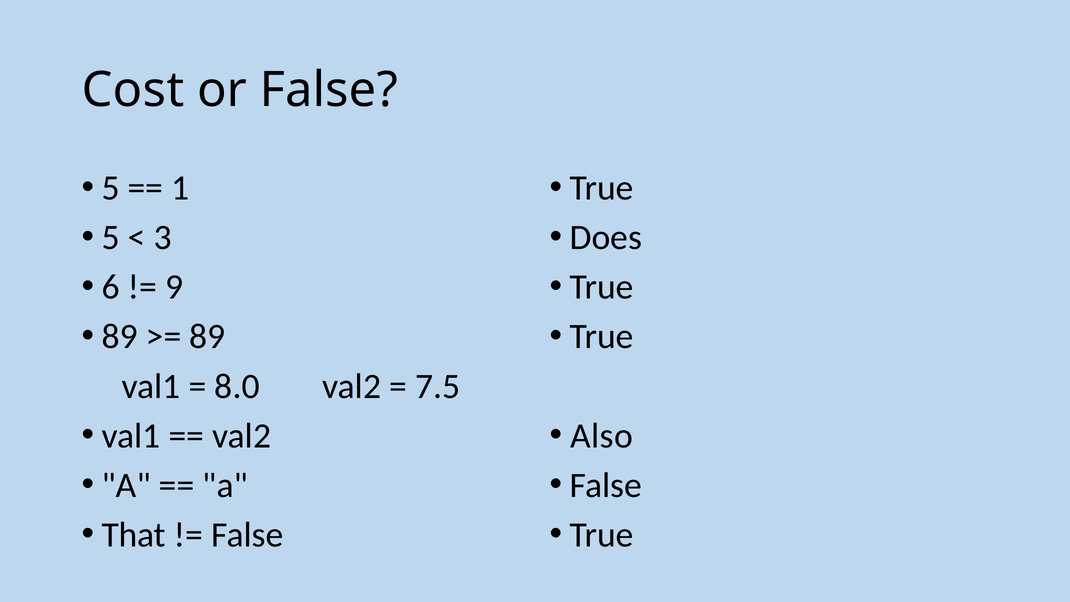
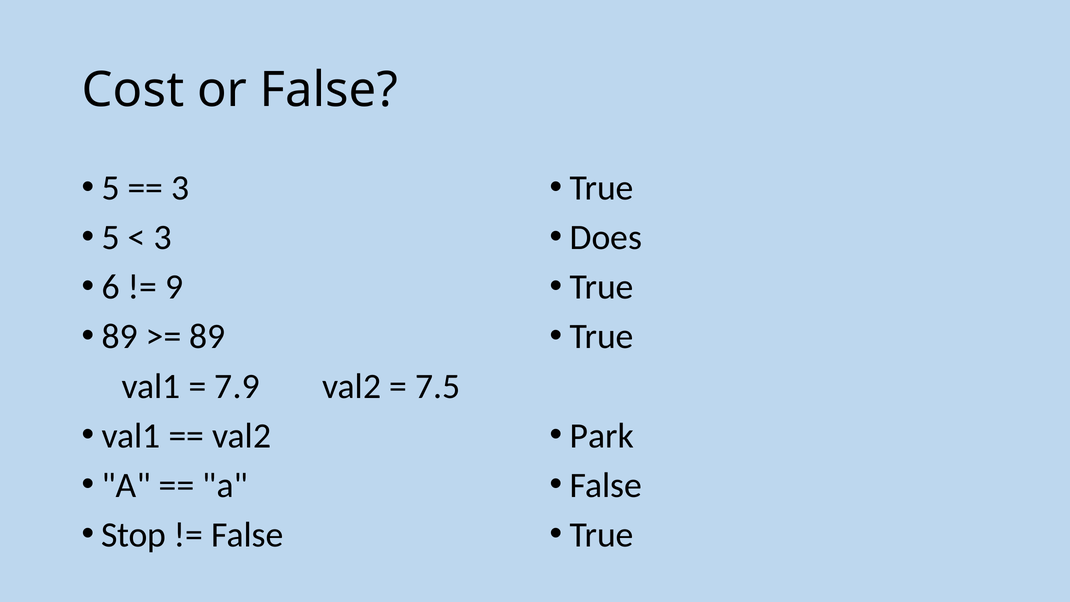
1: 1 -> 3 (180, 188)
8.0: 8.0 -> 7.9 (237, 386)
Also: Also -> Park (602, 436)
That: That -> Stop (134, 535)
